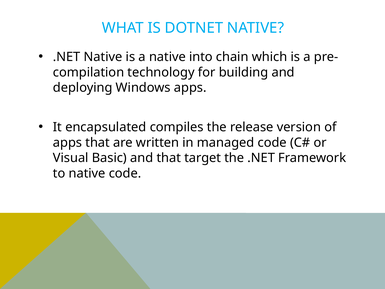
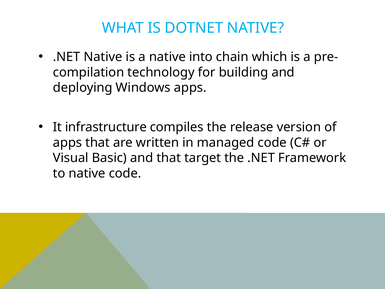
encapsulated: encapsulated -> infrastructure (106, 127)
